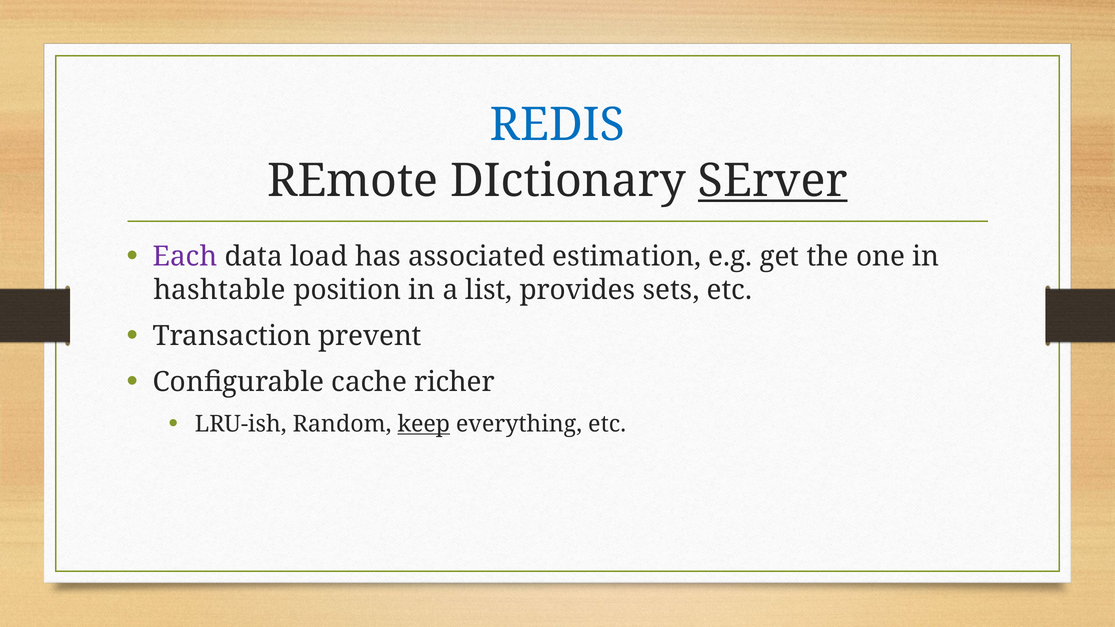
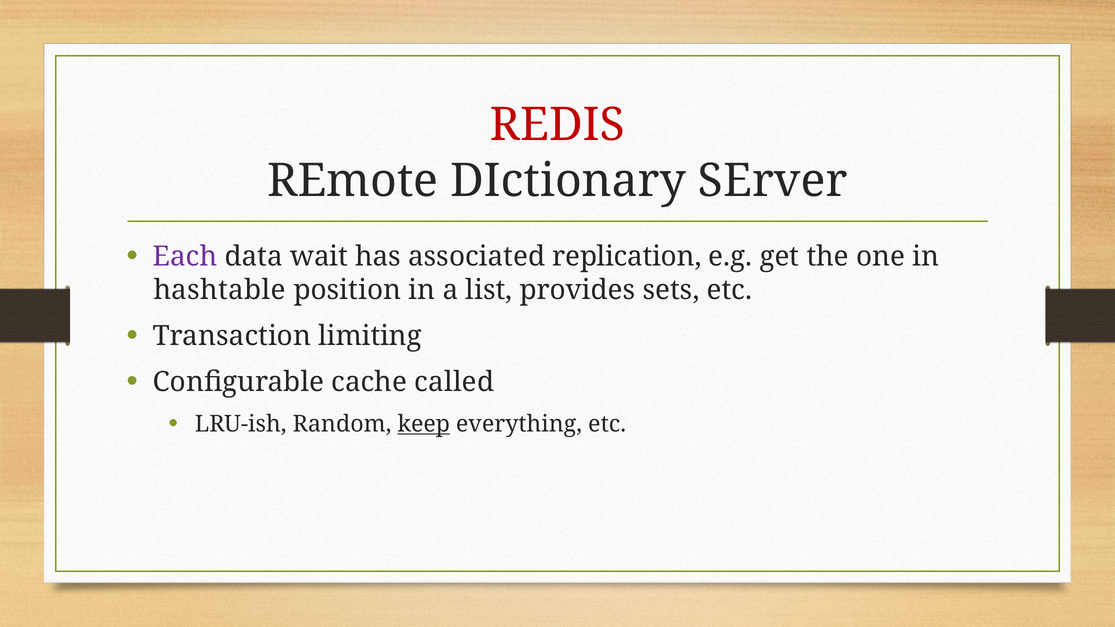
REDIS colour: blue -> red (557, 125)
SErver underline: present -> none (773, 181)
load: load -> wait (319, 257)
estimation: estimation -> replication (627, 257)
prevent: prevent -> limiting (370, 336)
richer: richer -> called (454, 382)
